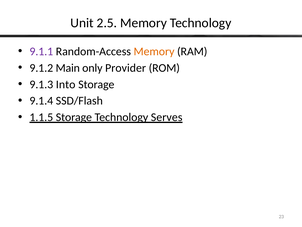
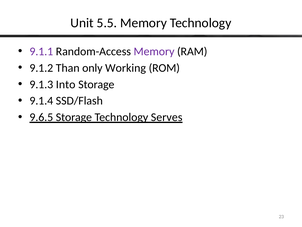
2.5: 2.5 -> 5.5 (107, 23)
Memory colour: orange -> purple (154, 51)
Main: Main -> Than (68, 68)
Provider: Provider -> Working (126, 68)
1.1.5: 1.1.5 -> 9.6.5 (41, 117)
